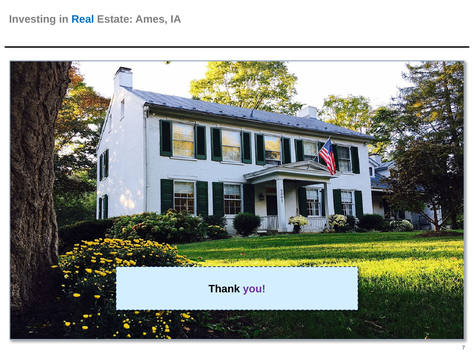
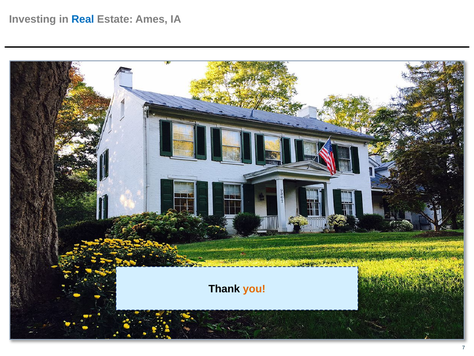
you colour: purple -> orange (254, 289)
